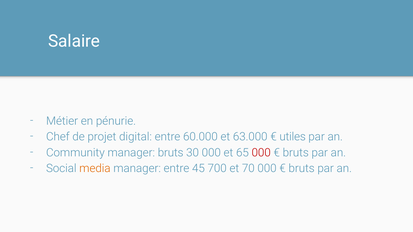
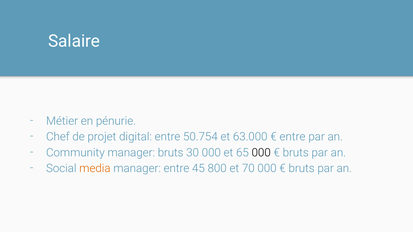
60.000: 60.000 -> 50.754 (200, 137)
utiles: utiles -> entre (293, 137)
000 colour: red -> black (261, 153)
700: 700 -> 800 (217, 169)
